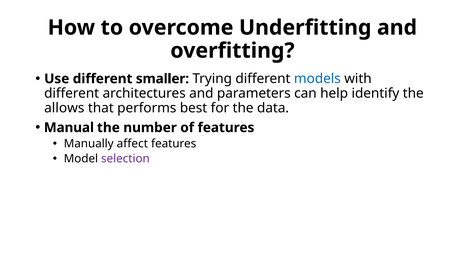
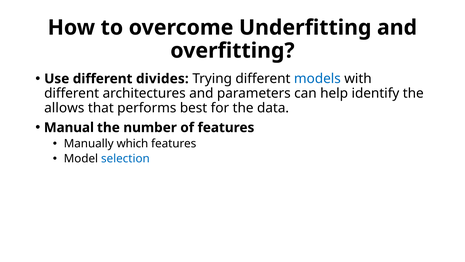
smaller: smaller -> divides (162, 79)
affect: affect -> which (132, 143)
selection colour: purple -> blue (125, 158)
